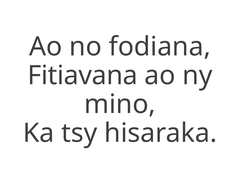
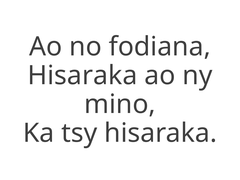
Fitiavana: Fitiavana -> Hisaraka (82, 75)
